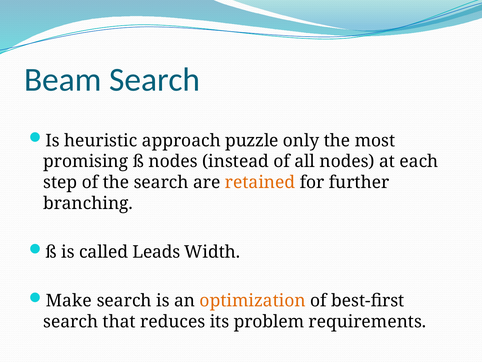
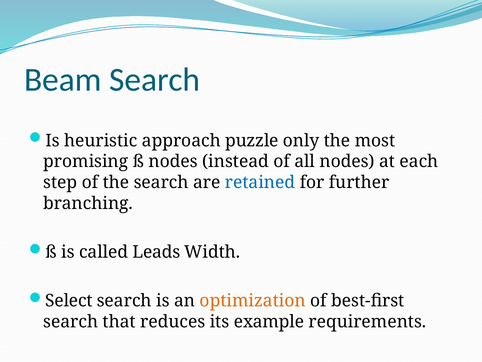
retained colour: orange -> blue (260, 182)
Make: Make -> Select (69, 300)
problem: problem -> example (269, 321)
